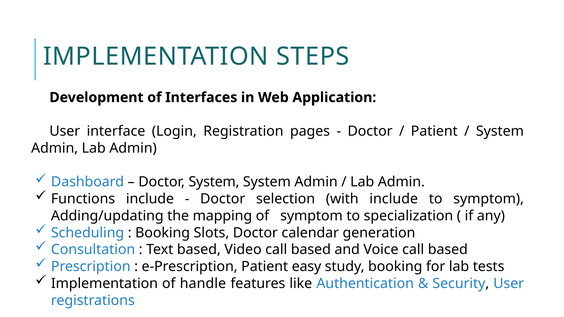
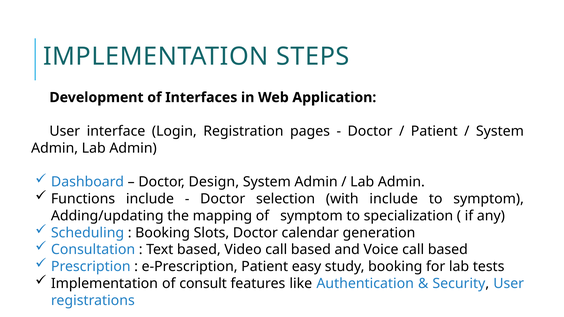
Doctor System: System -> Design (214, 182)
handle: handle -> consult (203, 284)
